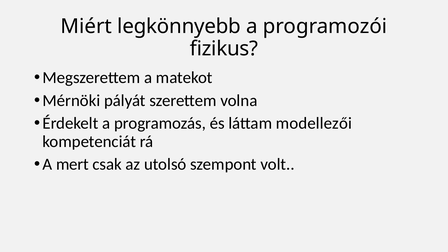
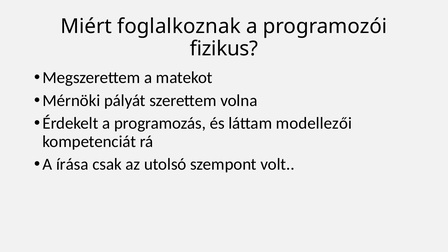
legkönnyebb: legkönnyebb -> foglalkoznak (179, 27)
mert: mert -> írása (72, 164)
